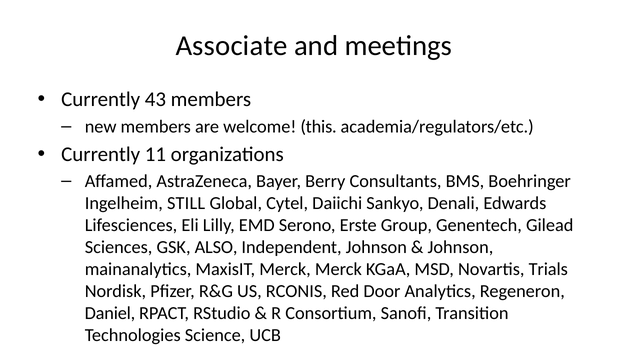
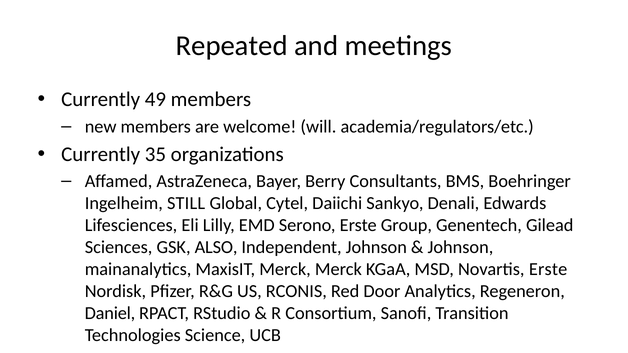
Associate: Associate -> Repeated (232, 46)
43: 43 -> 49 (155, 100)
this: this -> will (318, 127)
11: 11 -> 35 (155, 155)
Novartis Trials: Trials -> Erste (548, 269)
